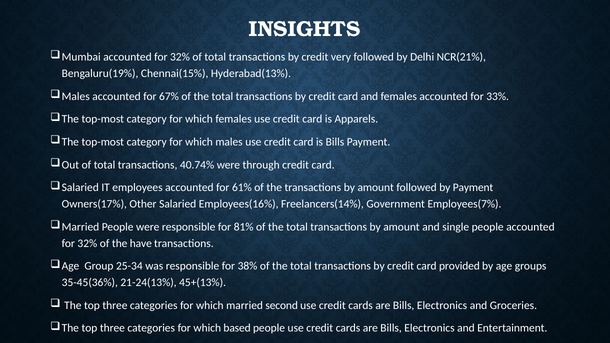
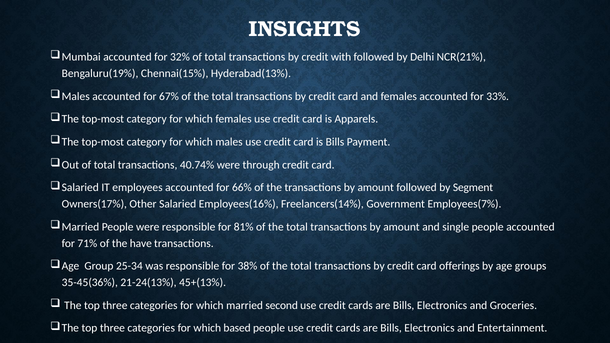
very: very -> with (341, 57)
61%: 61% -> 66% (242, 188)
by Payment: Payment -> Segment (473, 188)
32%: 32% -> 71% (87, 243)
provided: provided -> offerings (459, 266)
